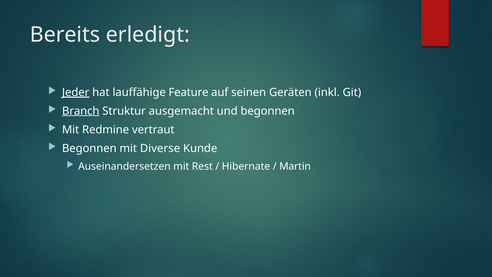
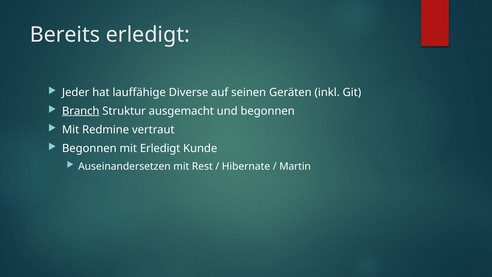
Jeder underline: present -> none (76, 92)
Feature: Feature -> Diverse (188, 92)
mit Diverse: Diverse -> Erledigt (160, 148)
